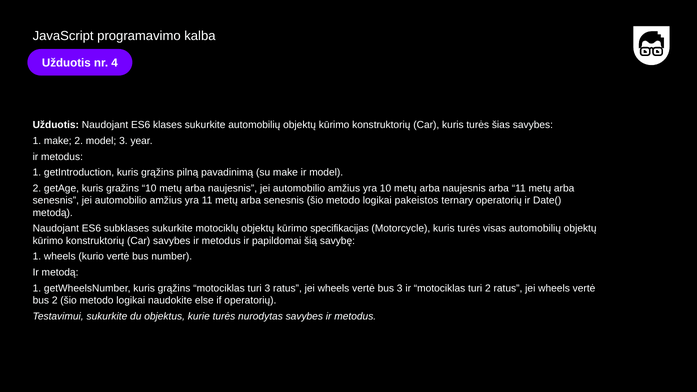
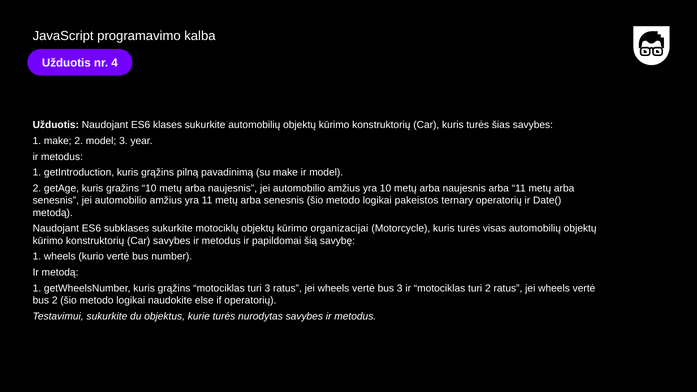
specifikacijas: specifikacijas -> organizacijai (339, 229)
